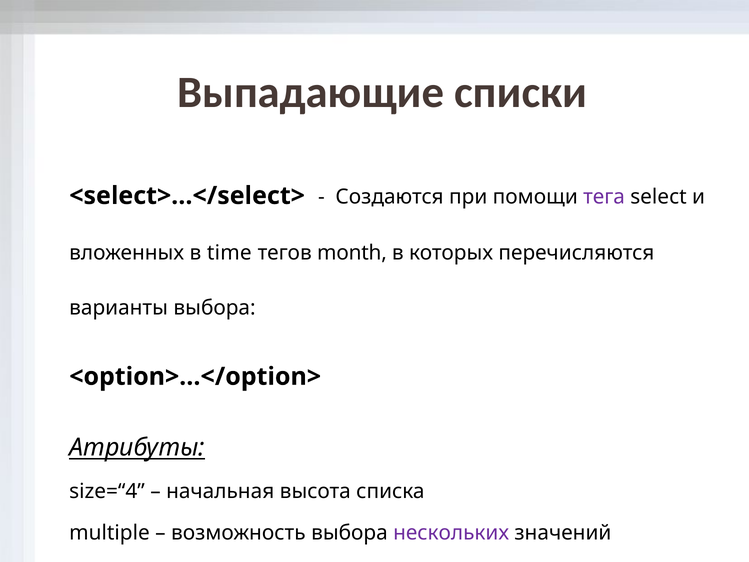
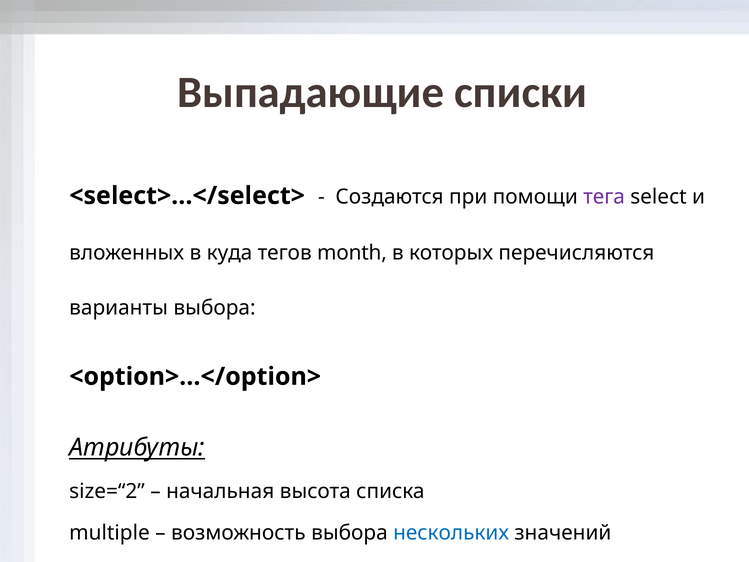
time: time -> куда (229, 253)
size=“4: size=“4 -> size=“2 (107, 491)
нескольких colour: purple -> blue (451, 533)
